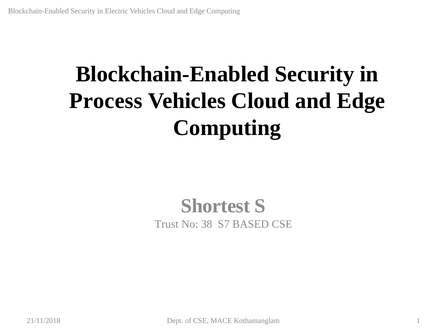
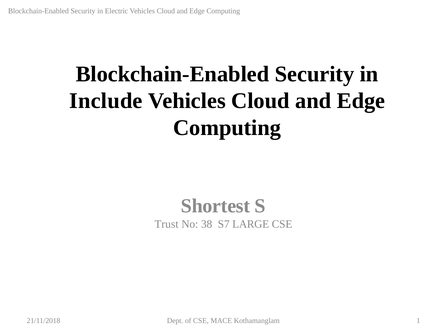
Process: Process -> Include (106, 101)
BASED: BASED -> LARGE (251, 224)
